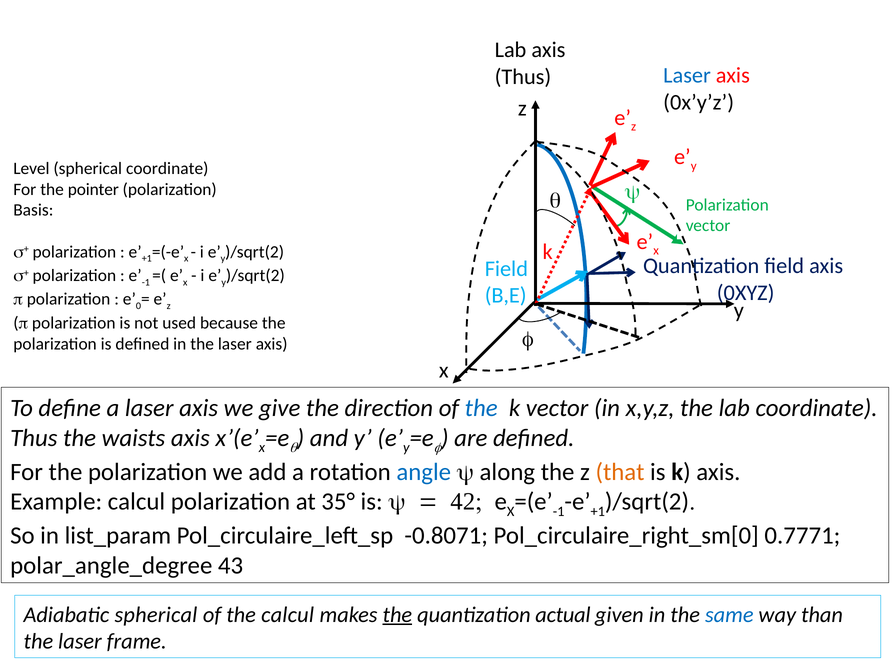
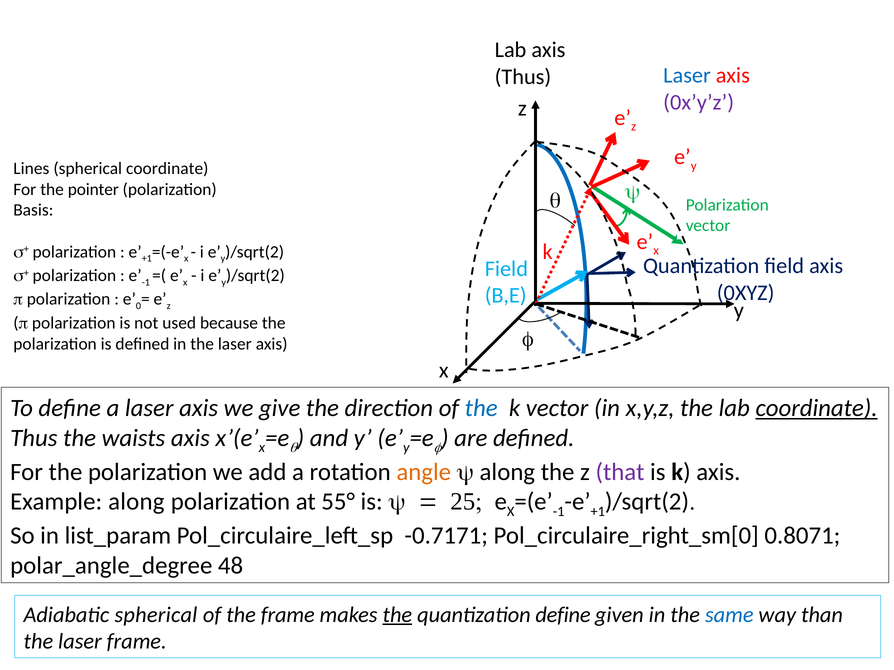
0x’y’z colour: black -> purple (699, 102)
Level: Level -> Lines (31, 169)
coordinate underline: none -> present (817, 409)
angle colour: blue -> orange (424, 472)
that colour: orange -> purple (620, 472)
Example calcul: calcul -> along (136, 502)
35°: 35° -> 55° (338, 502)
42: 42 -> 25 (466, 502)
-0.8071: -0.8071 -> -0.7171 (446, 536)
0.7771: 0.7771 -> 0.8071 (802, 536)
43: 43 -> 48 (231, 566)
the calcul: calcul -> frame (288, 615)
quantization actual: actual -> define (563, 615)
